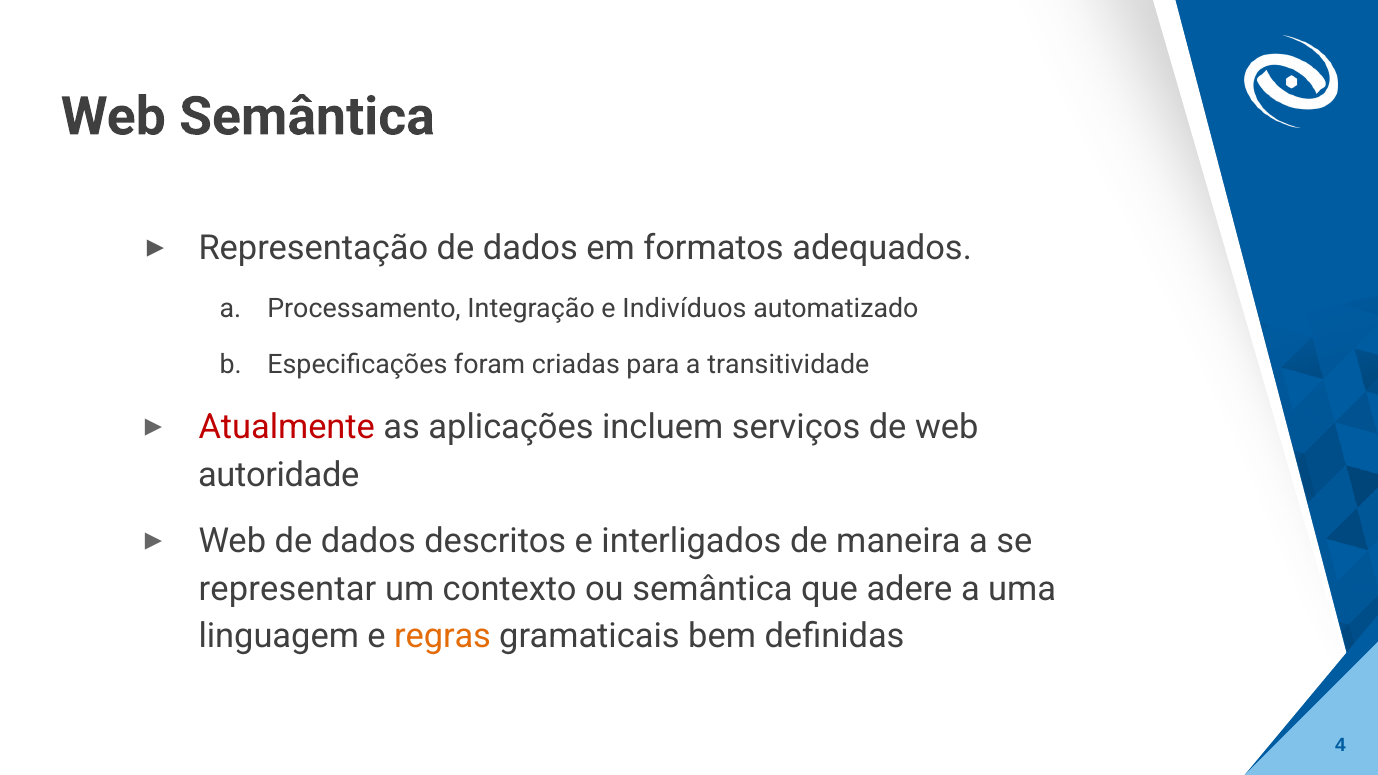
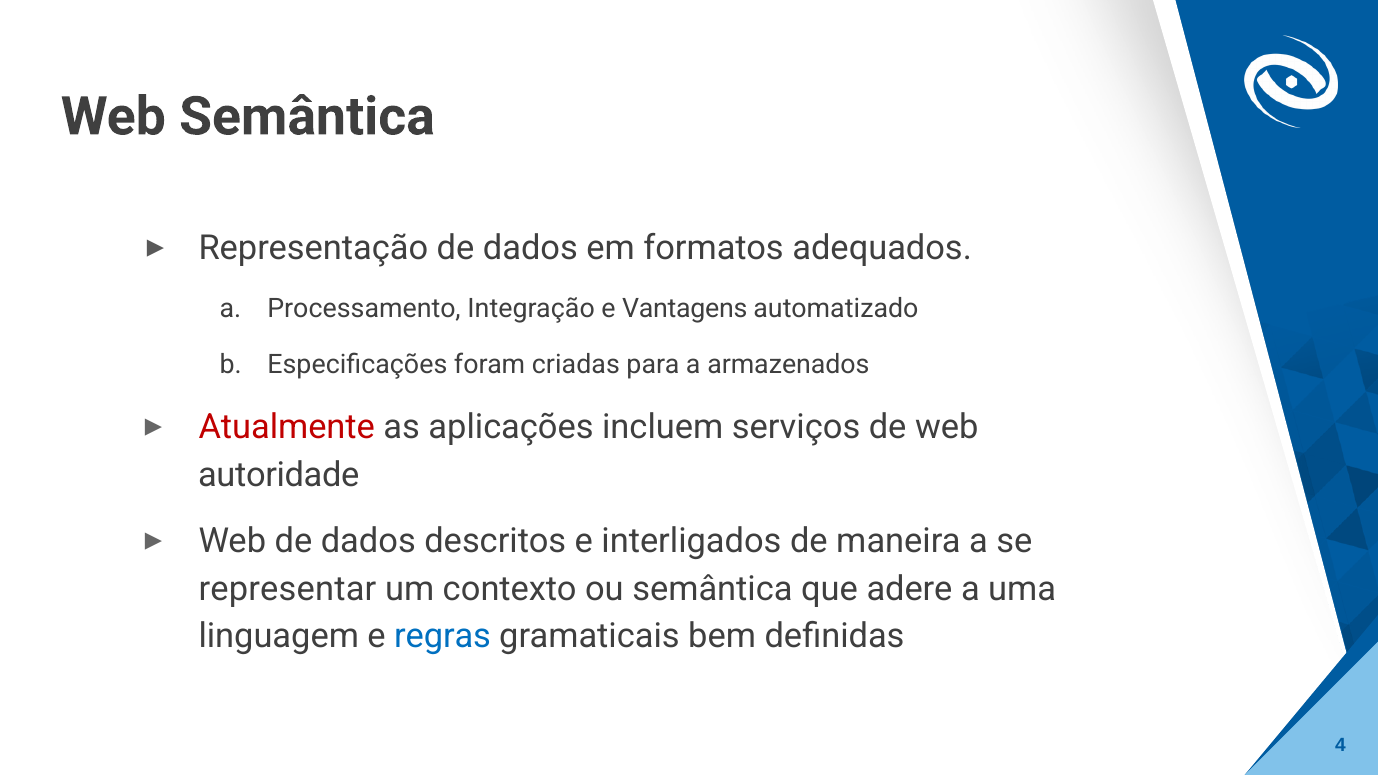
Indivíduos: Indivíduos -> Vantagens (685, 309)
transitividade: transitividade -> armazenados (788, 365)
regras colour: orange -> blue (443, 637)
